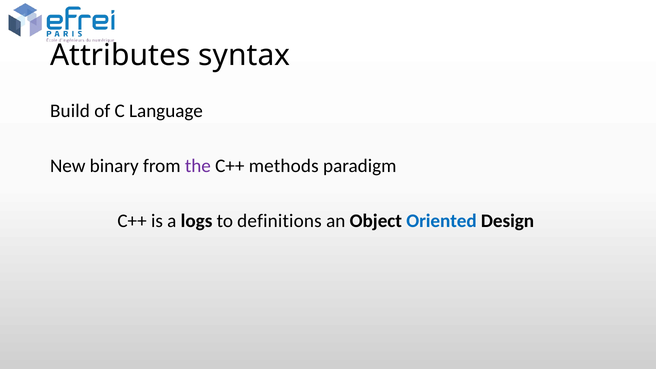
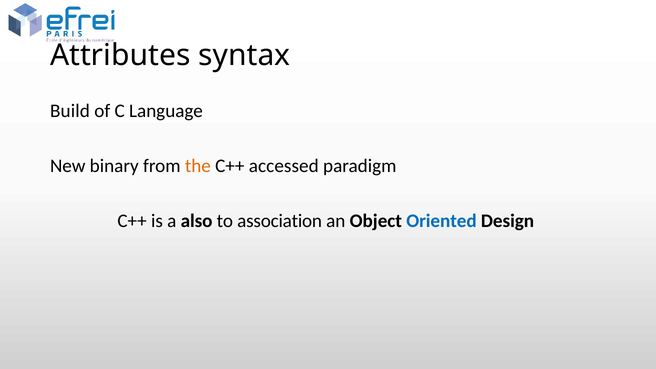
the colour: purple -> orange (198, 166)
methods: methods -> accessed (284, 166)
logs: logs -> also (197, 221)
definitions: definitions -> association (280, 221)
